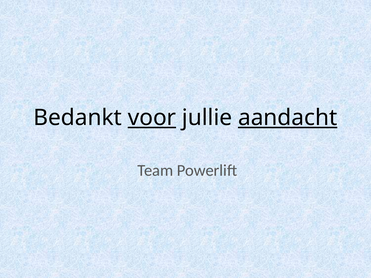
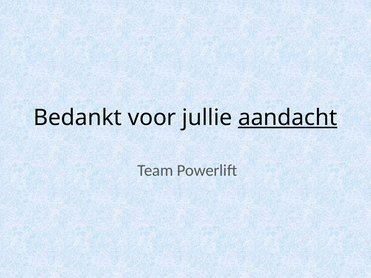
voor underline: present -> none (152, 118)
